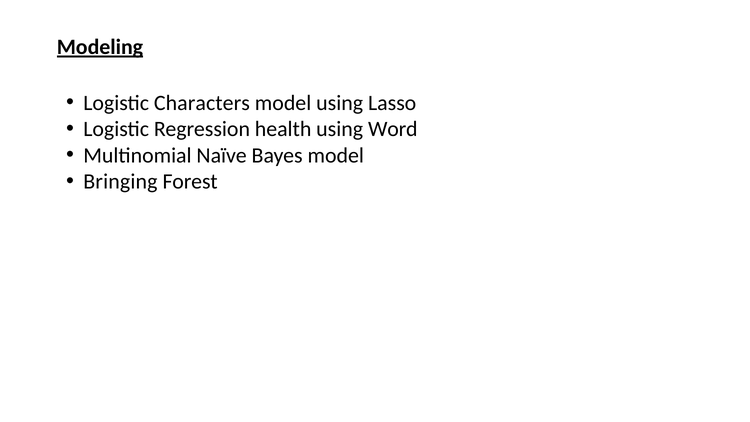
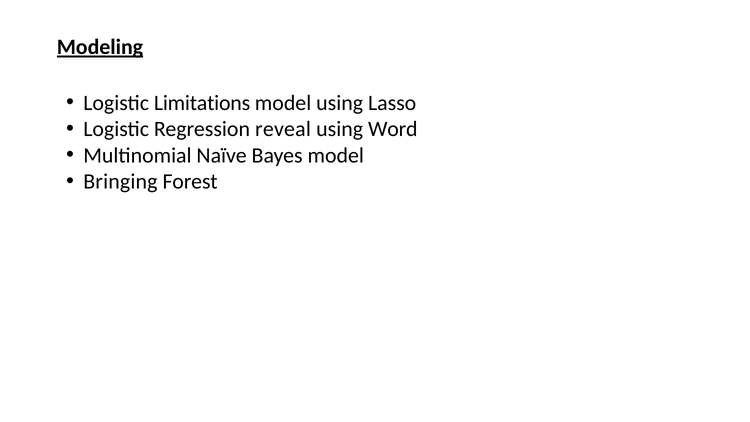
Characters: Characters -> Limitations (202, 103)
health: health -> reveal (283, 129)
